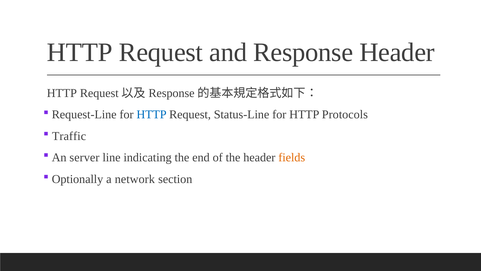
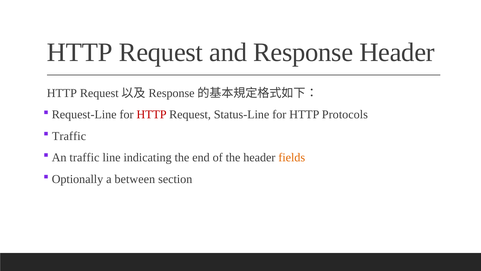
HTTP colour: blue -> red (152, 114)
An server: server -> traffic (84, 157)
network: network -> between (135, 179)
